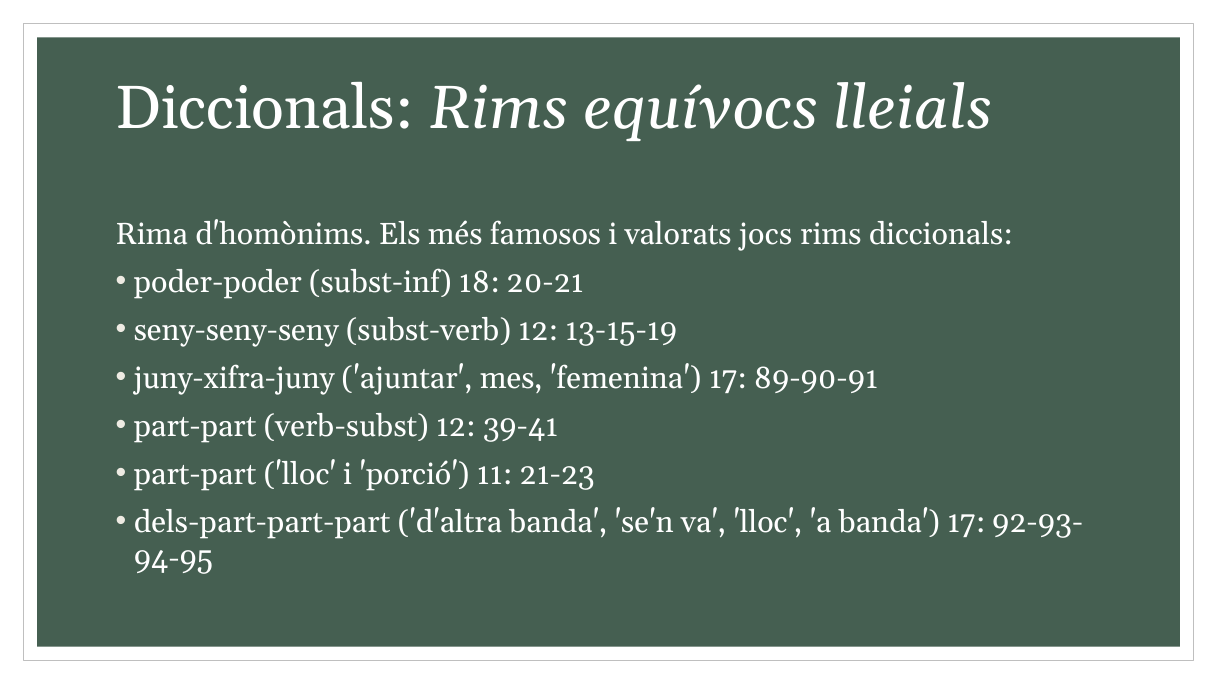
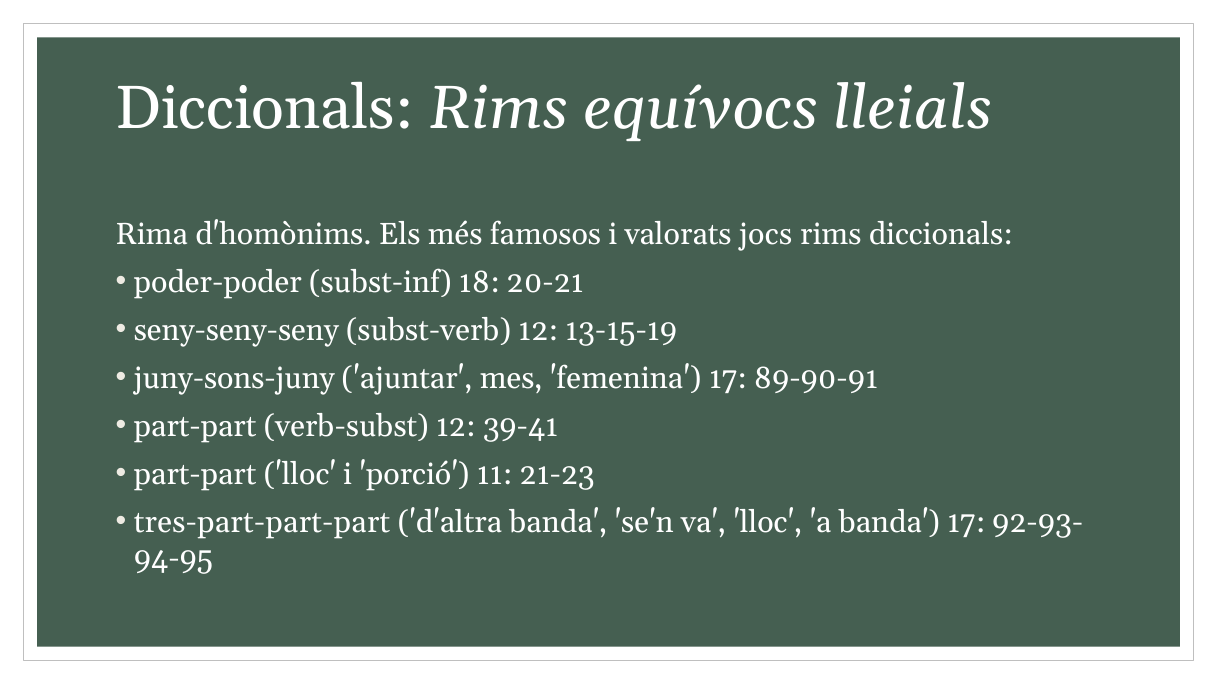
juny-xifra-juny: juny-xifra-juny -> juny-sons-juny (234, 379)
dels-part-part-part: dels-part-part-part -> tres-part-part-part (262, 523)
